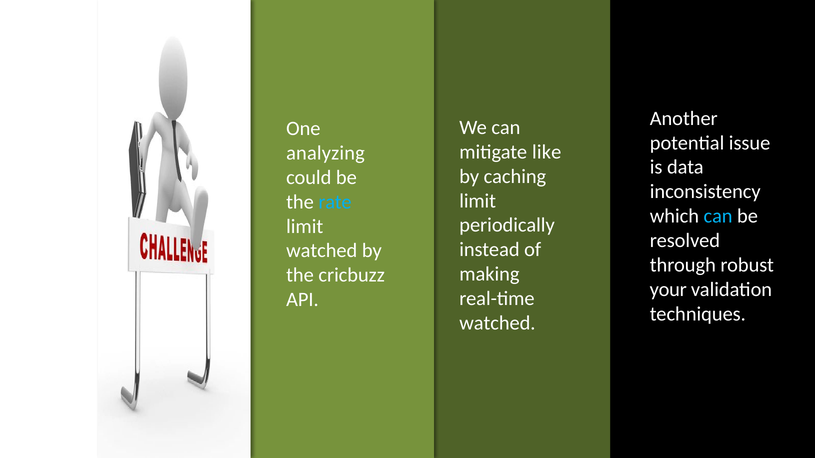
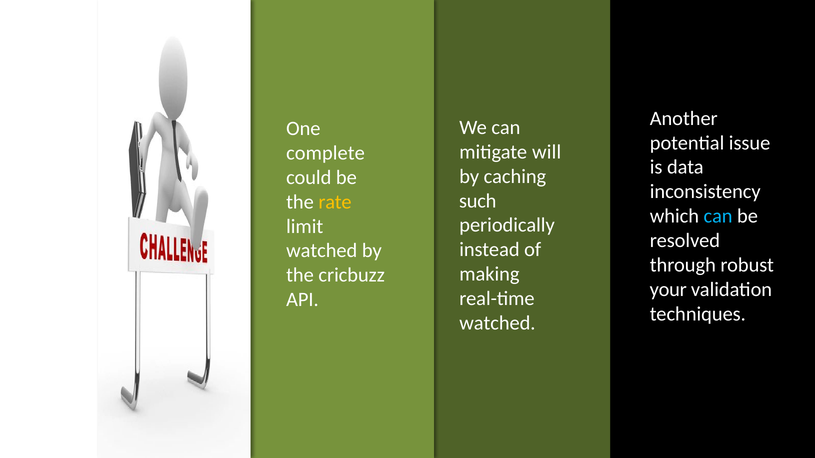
like: like -> will (547, 152)
analyzing: analyzing -> complete (326, 153)
limit: limit -> such (478, 201)
rate colour: light blue -> yellow (335, 202)
